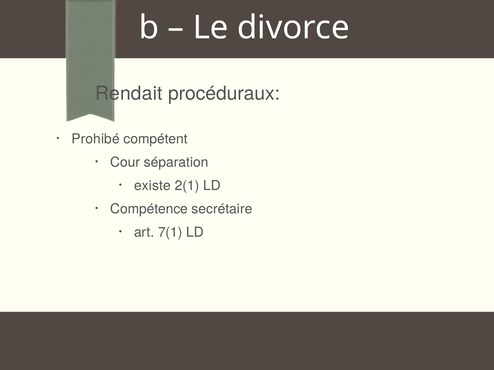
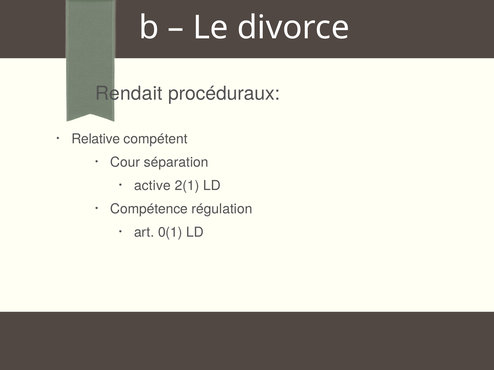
Prohibé: Prohibé -> Relative (96, 139)
existe: existe -> active (152, 186)
secrétaire: secrétaire -> régulation (222, 209)
7(1: 7(1 -> 0(1 (170, 233)
